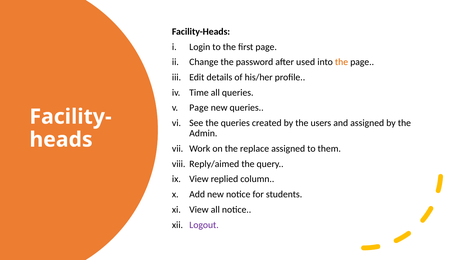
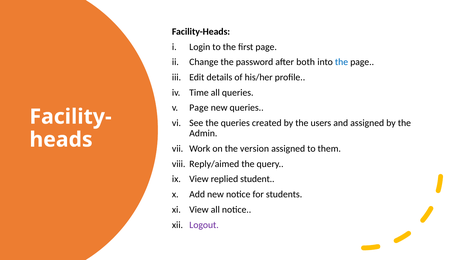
used: used -> both (306, 62)
the colour: orange -> blue (342, 62)
replace: replace -> version (255, 149)
column: column -> student (257, 179)
